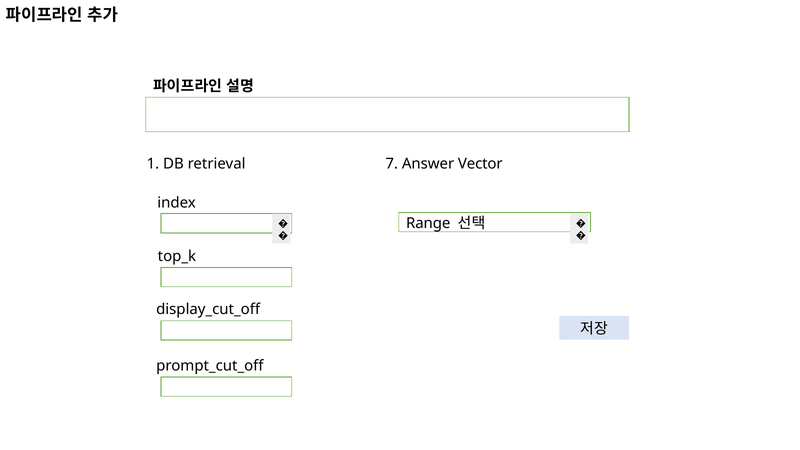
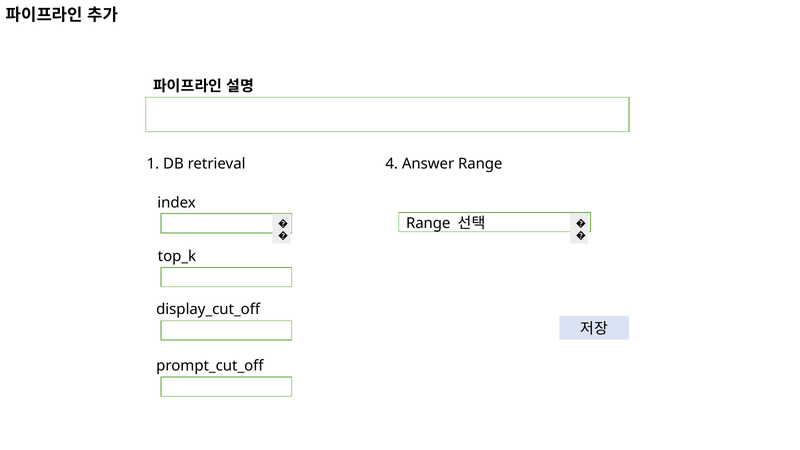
7: 7 -> 4 (392, 164)
Answer Vector: Vector -> Range (480, 164)
